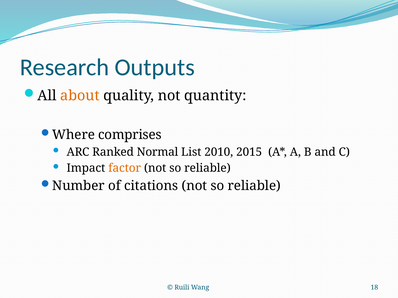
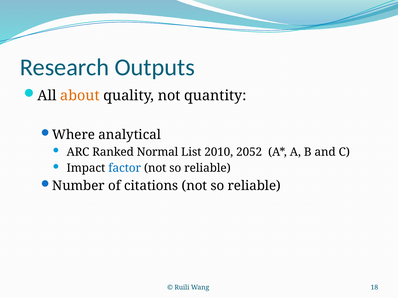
comprises: comprises -> analytical (130, 135)
2015: 2015 -> 2052 (249, 152)
factor colour: orange -> blue (125, 168)
